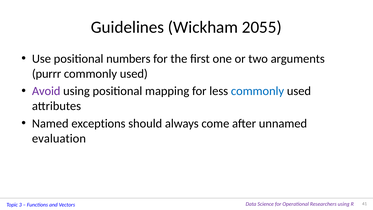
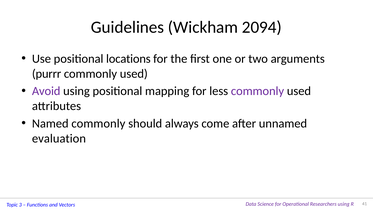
2055: 2055 -> 2094 (262, 27)
numbers: numbers -> locations (128, 59)
commonly colour: blue -> purple (257, 91)
Named exceptions: exceptions -> commonly (98, 123)
